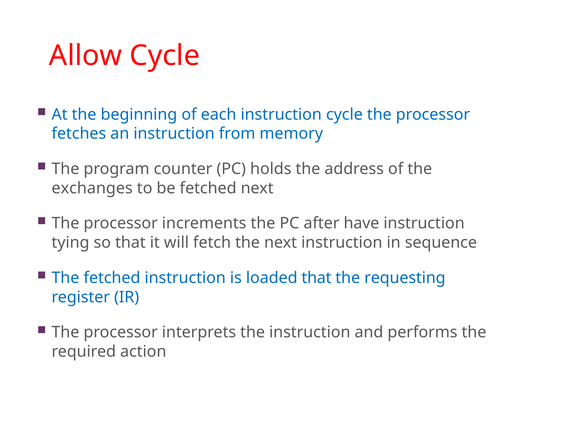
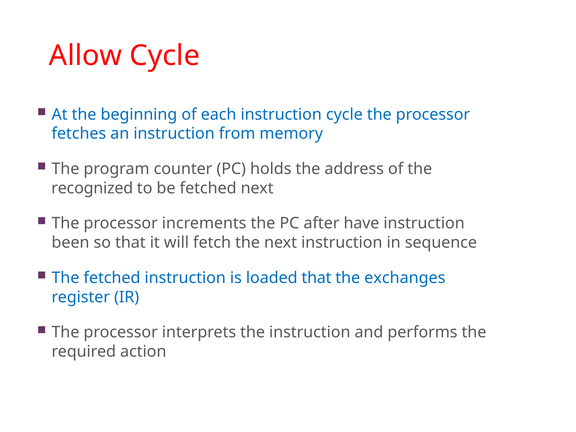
exchanges: exchanges -> recognized (92, 188)
tying: tying -> been (71, 243)
requesting: requesting -> exchanges (405, 278)
